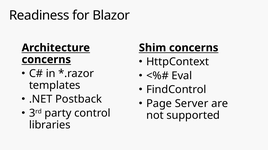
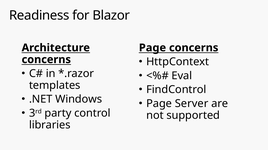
Shim: Shim -> Page (152, 48)
Postback: Postback -> Windows (79, 100)
